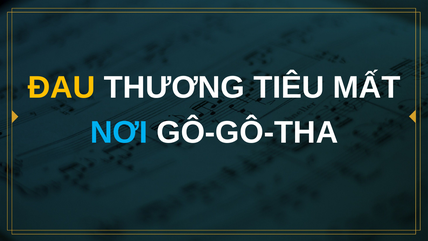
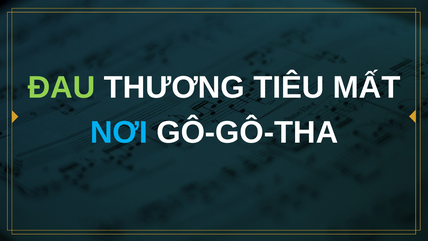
ĐAU colour: yellow -> light green (62, 87)
